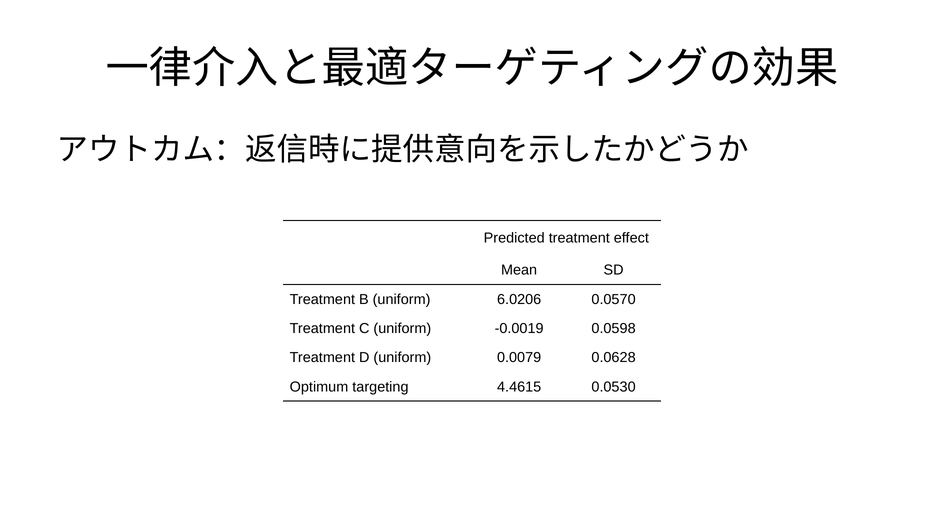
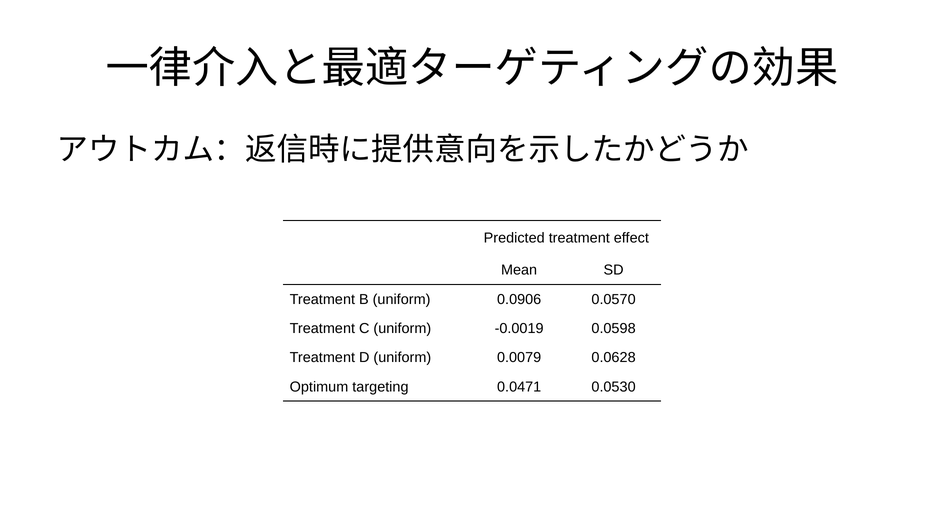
6.0206: 6.0206 -> 0.0906 (519, 299)
4.4615: 4.4615 -> 0.0471 (519, 387)
